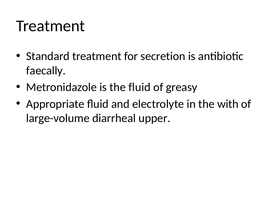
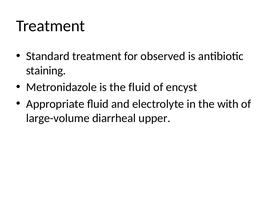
secretion: secretion -> observed (163, 56)
faecally: faecally -> staining (46, 71)
greasy: greasy -> encyst (182, 87)
